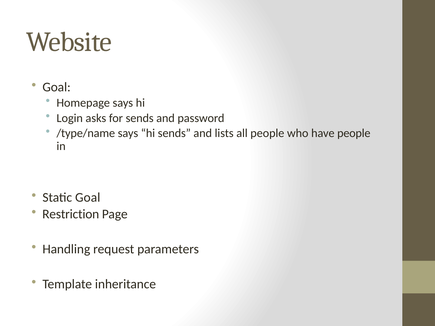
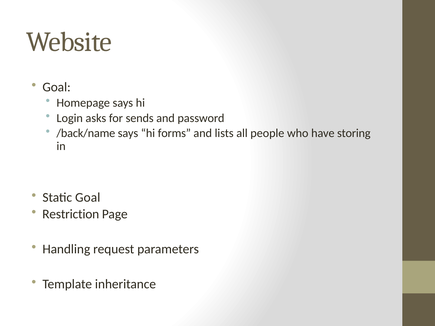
/type/name: /type/name -> /back/name (86, 133)
hi sends: sends -> forms (174, 133)
have people: people -> storing (354, 133)
